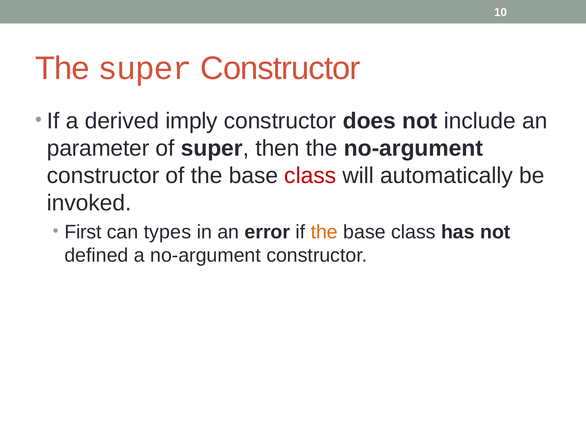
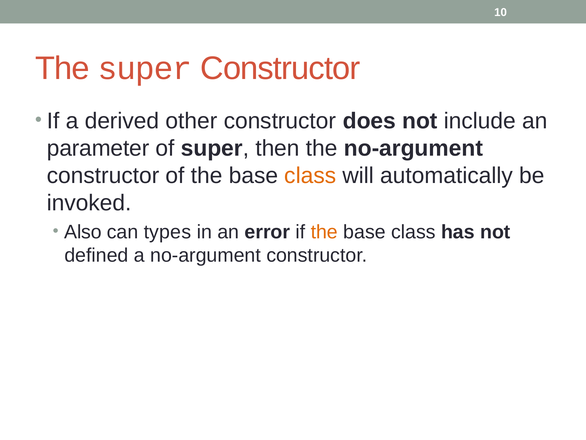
imply: imply -> other (191, 121)
class colour: red -> orange (310, 175)
First: First -> Also (83, 232)
